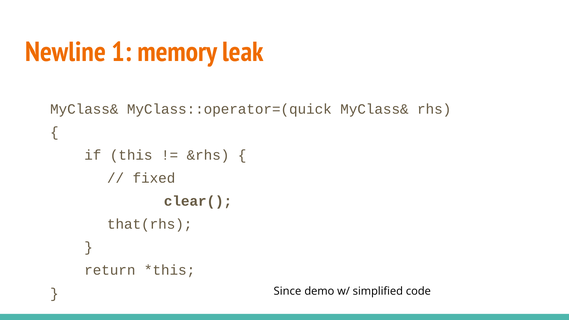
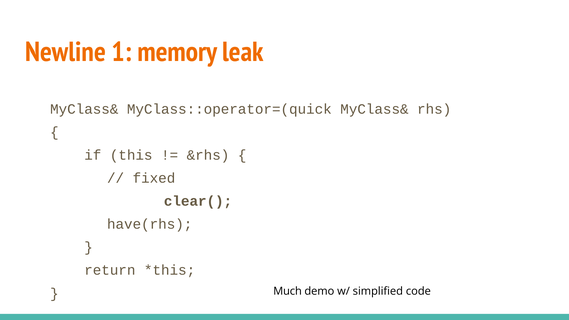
that(rhs: that(rhs -> have(rhs (150, 224)
Since: Since -> Much (288, 291)
